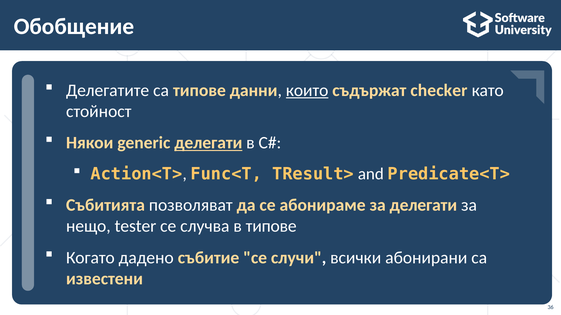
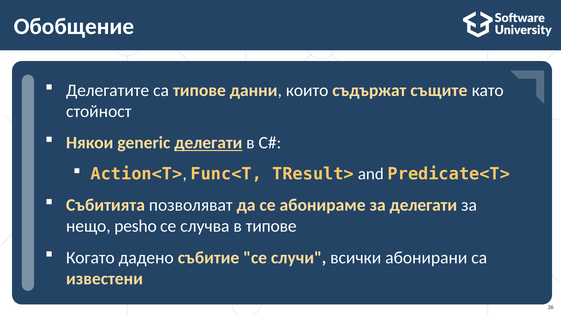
които underline: present -> none (307, 91)
checker: checker -> същите (439, 91)
tester: tester -> pesho (136, 227)
